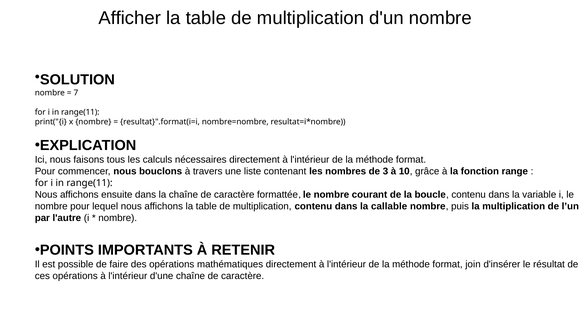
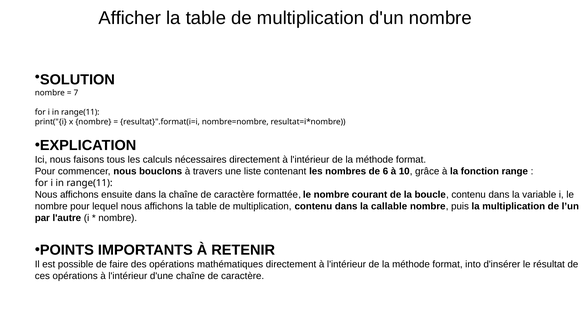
3: 3 -> 6 (385, 171)
join: join -> into (473, 264)
